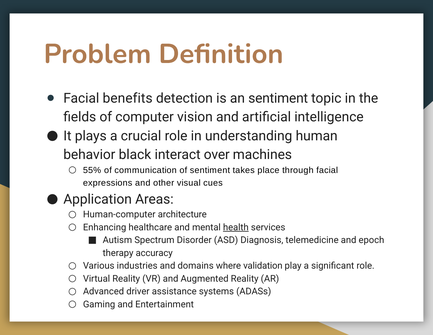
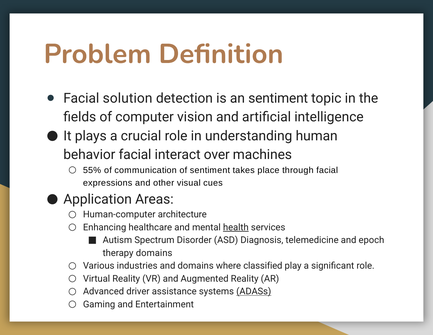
benefits: benefits -> solution (128, 98)
behavior black: black -> facial (135, 155)
therapy accuracy: accuracy -> domains (154, 253)
validation: validation -> classified (263, 265)
ADASs underline: none -> present (254, 291)
